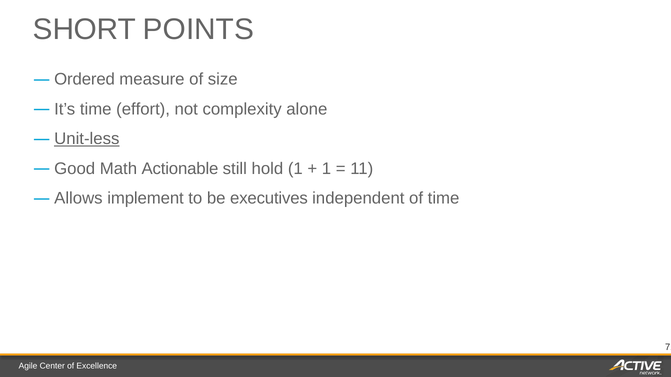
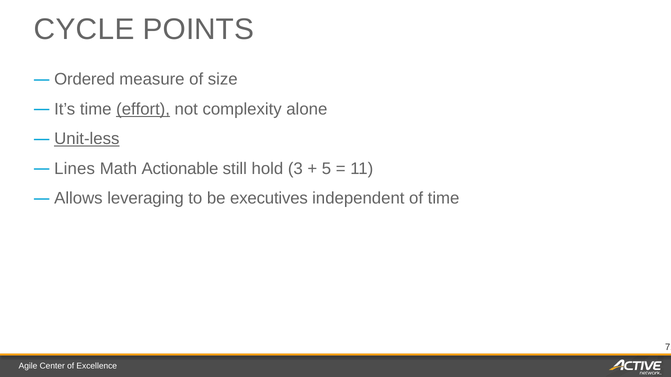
SHORT: SHORT -> CYCLE (84, 29)
effort underline: none -> present (143, 109)
Good: Good -> Lines (75, 169)
hold 1: 1 -> 3 (295, 169)
1: 1 -> 5 (326, 169)
implement: implement -> leveraging (146, 198)
